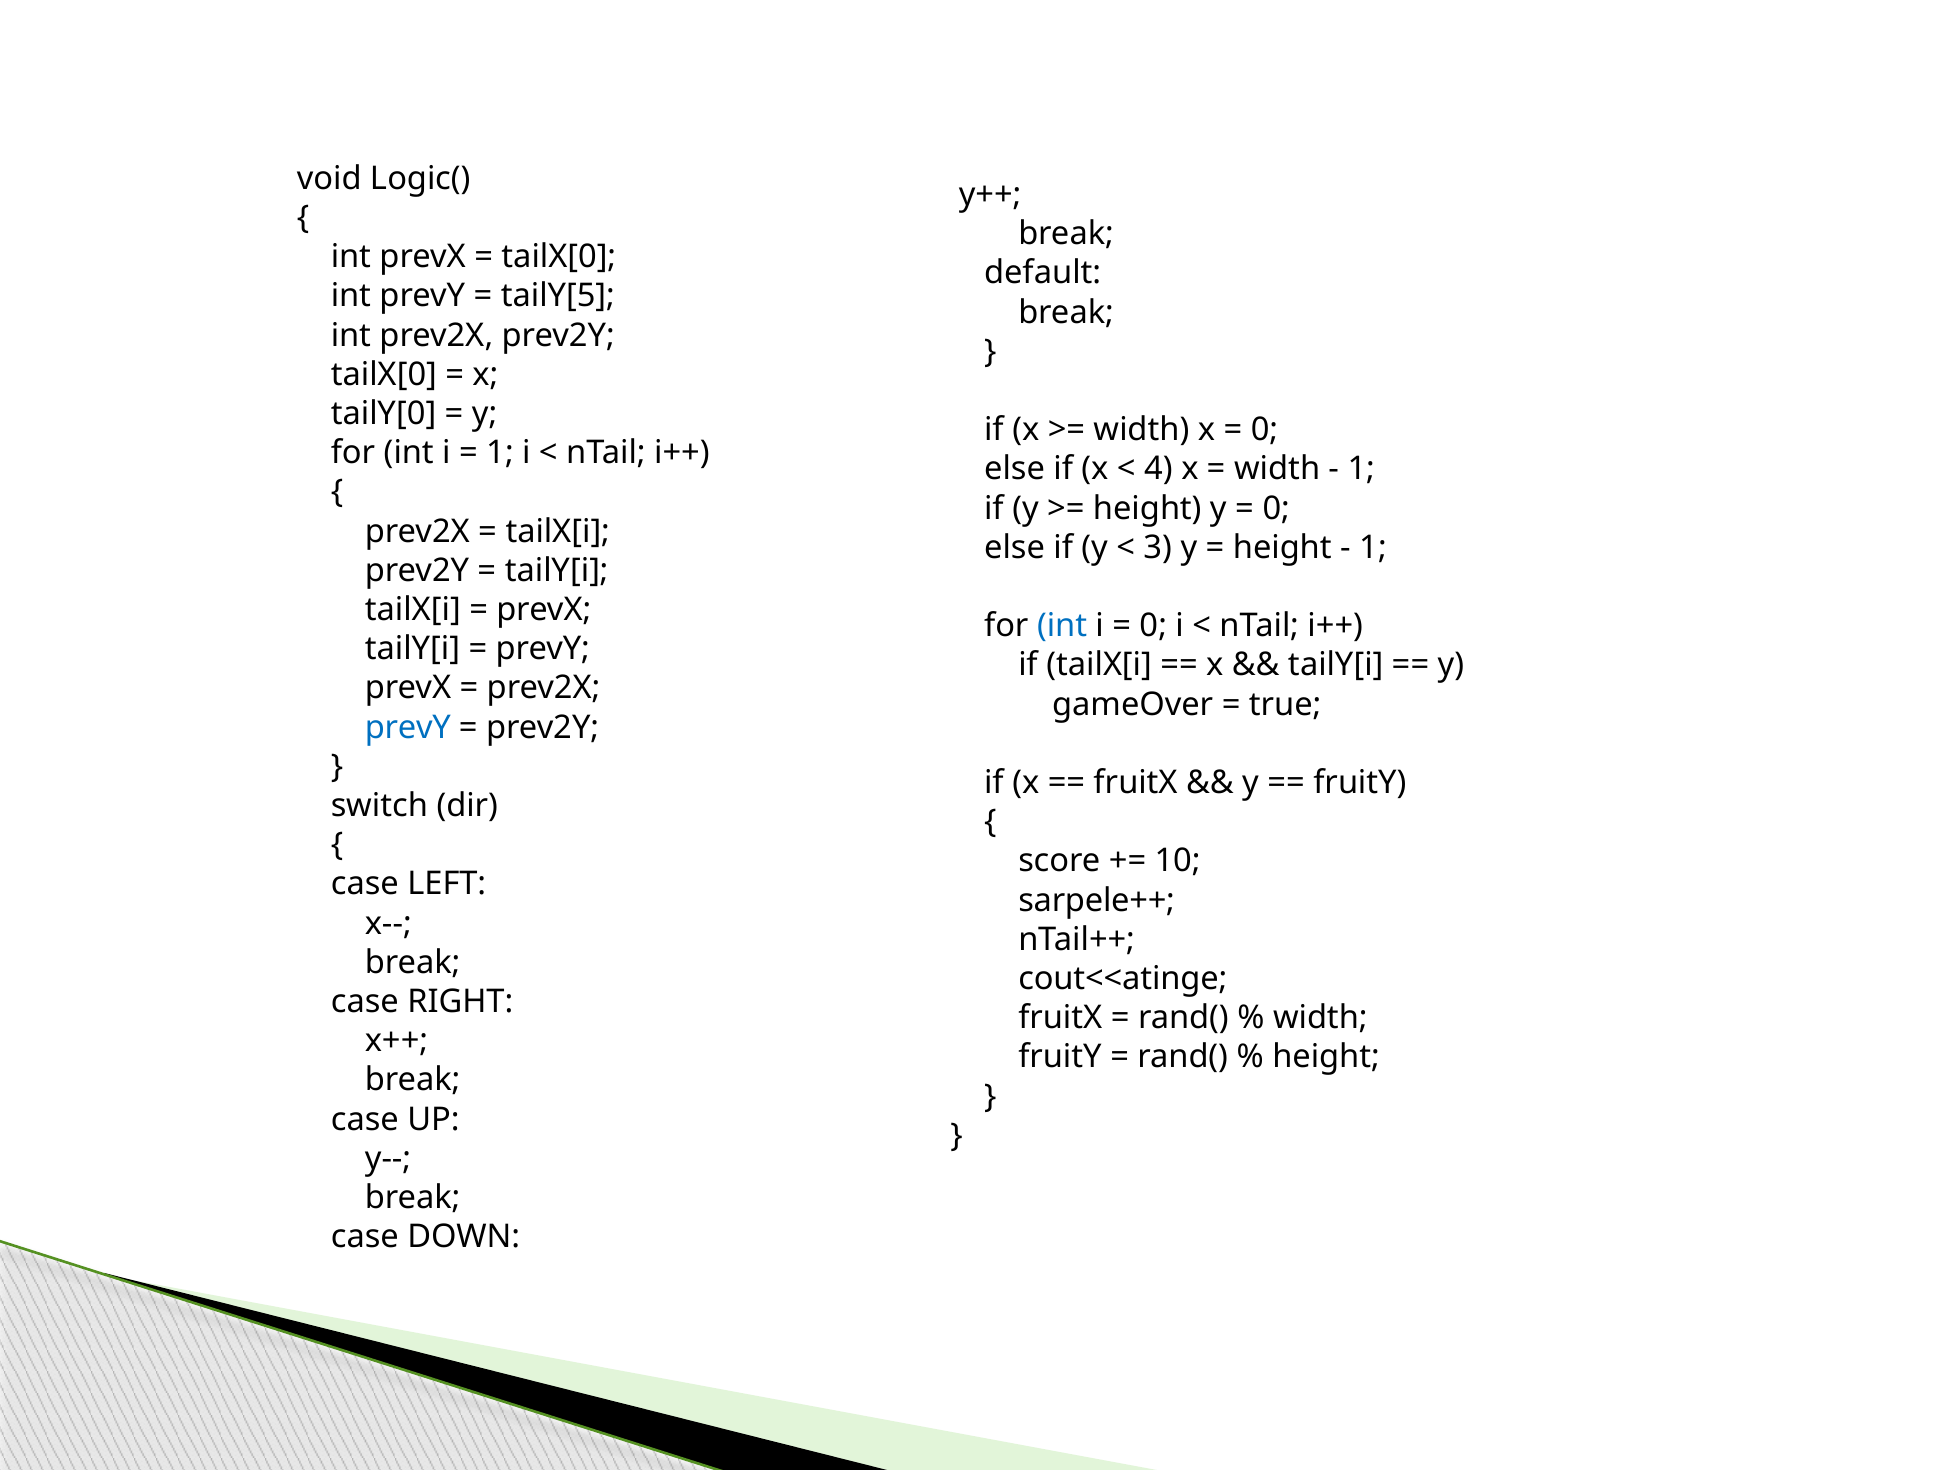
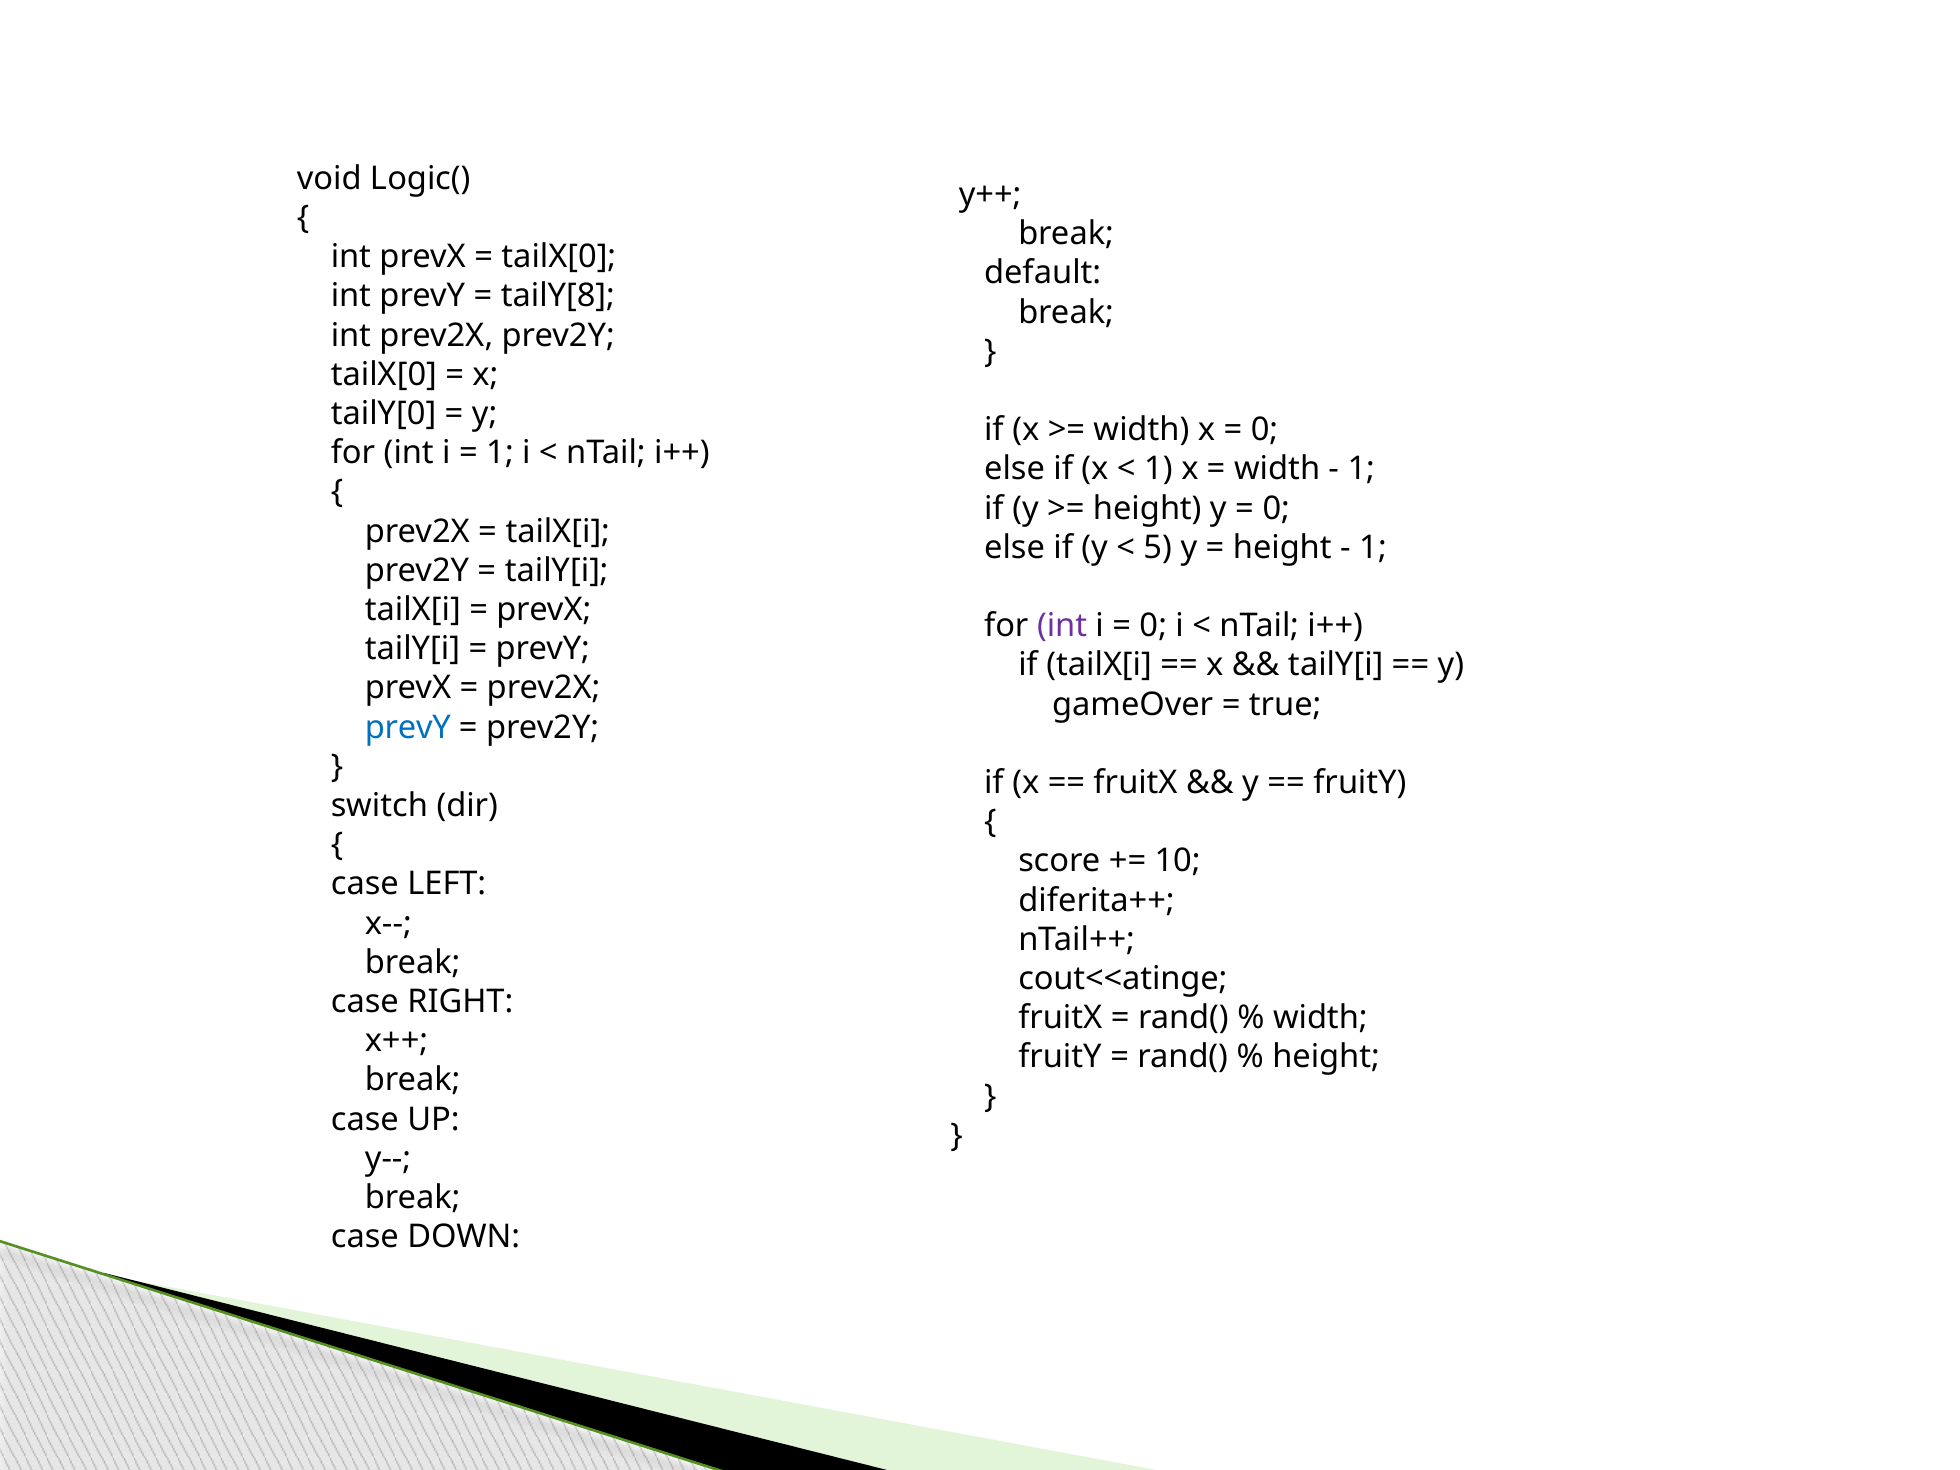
tailY[5: tailY[5 -> tailY[8 (558, 296)
4: 4 -> 1 (1158, 469)
3: 3 -> 5 (1158, 548)
int colour: blue -> purple (1062, 626)
sarpele++: sarpele++ -> diferita++ (1097, 900)
